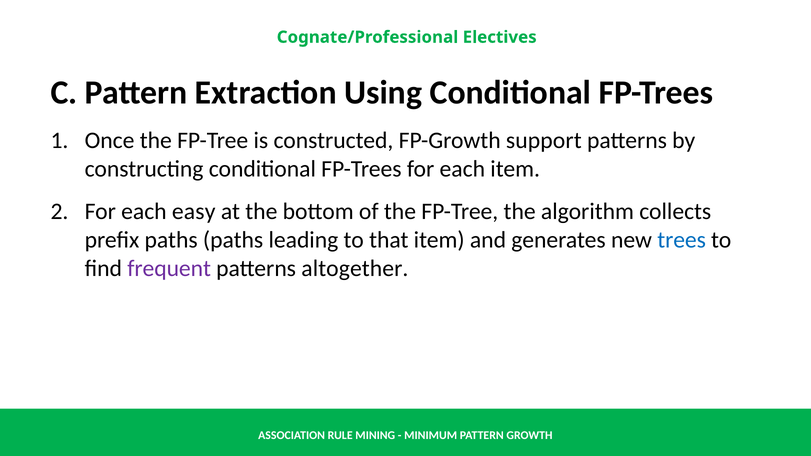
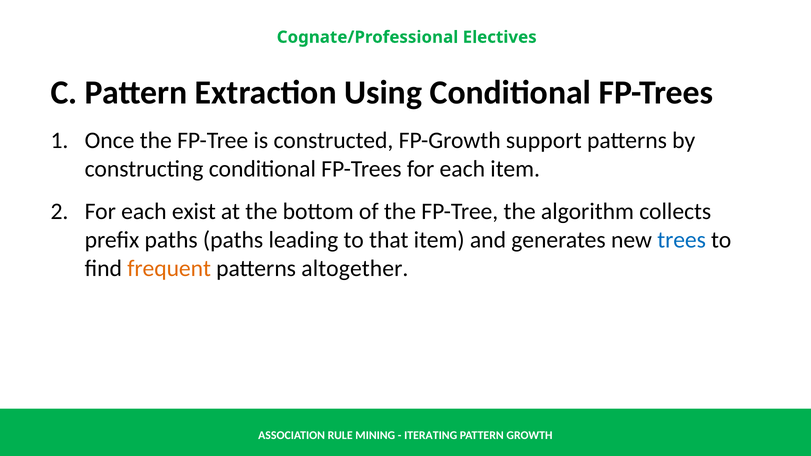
easy: easy -> exist (194, 212)
frequent colour: purple -> orange (169, 268)
MINIMUM: MINIMUM -> ITERATING (431, 436)
